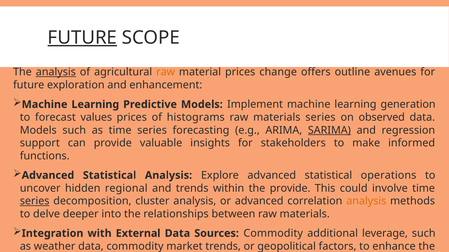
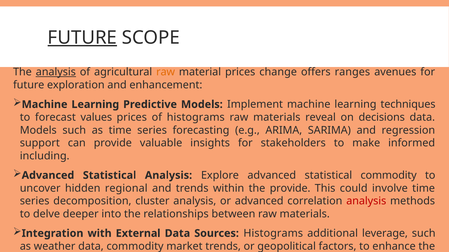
outline: outline -> ranges (352, 72)
generation: generation -> techniques (408, 105)
materials series: series -> reveal (321, 118)
observed: observed -> decisions (382, 118)
SARIMA underline: present -> none (329, 130)
functions: functions -> including (45, 156)
statistical operations: operations -> commodity (389, 176)
series underline: present -> none (35, 201)
analysis colour: orange -> red (366, 201)
Sources Commodity: Commodity -> Histograms (273, 234)
